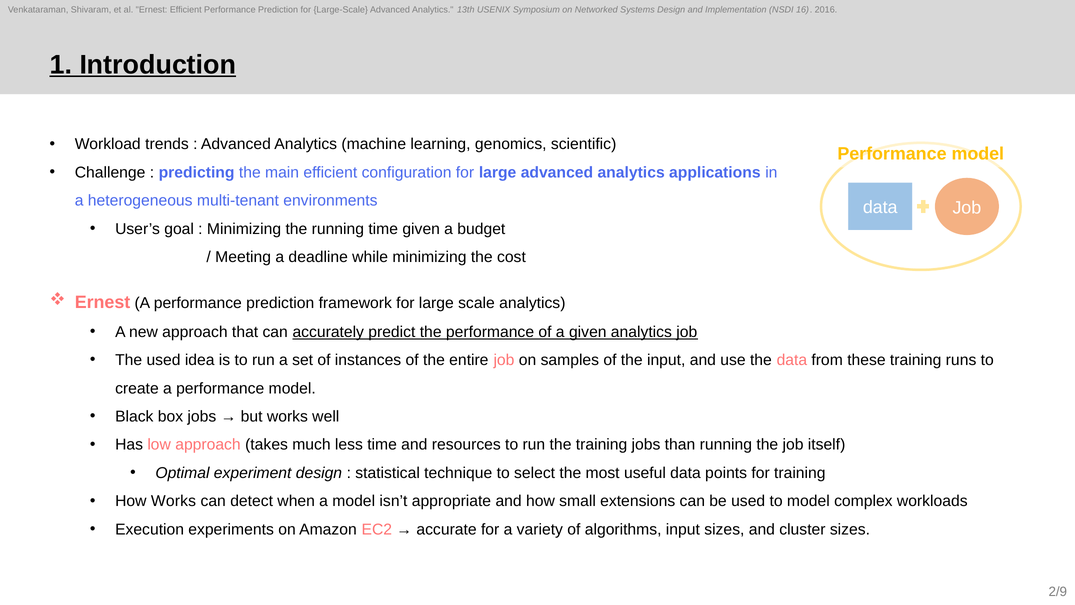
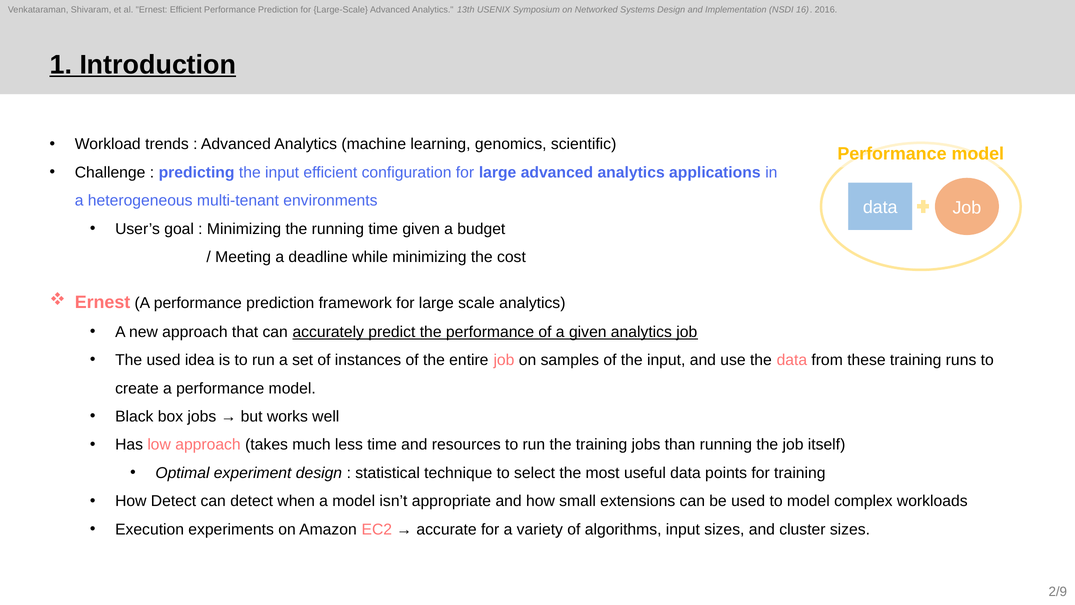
predicting the main: main -> input (282, 172)
How Works: Works -> Detect (174, 501)
